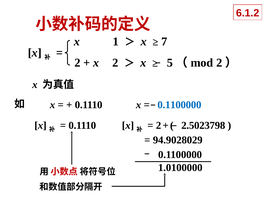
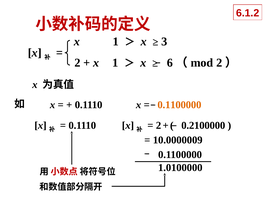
7: 7 -> 3 (164, 42)
2: 2 -> 1 (115, 63)
5: 5 -> 6 (170, 63)
0.1100000 colour: blue -> orange (179, 105)
2.5023798: 2.5023798 -> 0.2100000 (203, 125)
94.9028029: 94.9028029 -> 10.0000009 (178, 140)
